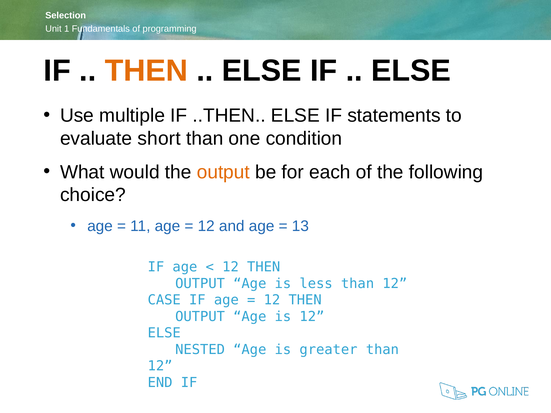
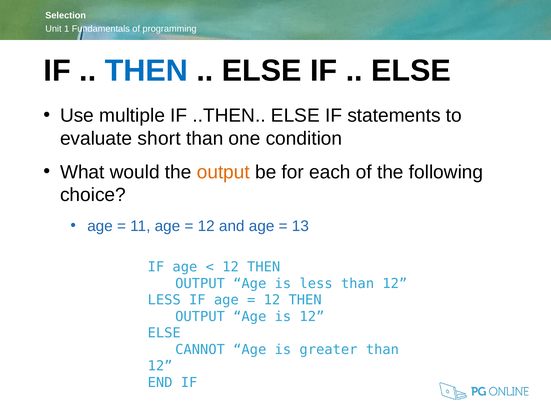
THEN colour: orange -> blue (146, 71)
CASE: CASE -> LESS (164, 300)
NESTED: NESTED -> CANNOT (200, 350)
